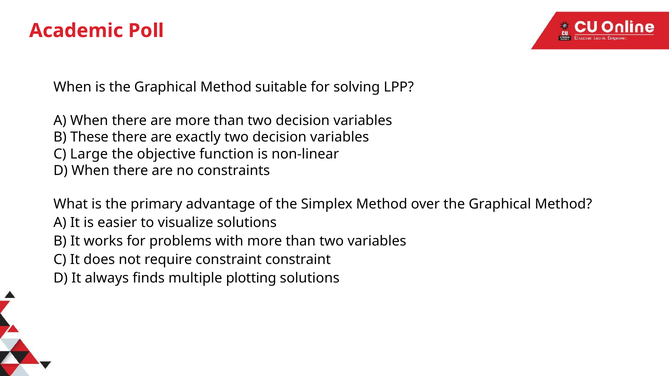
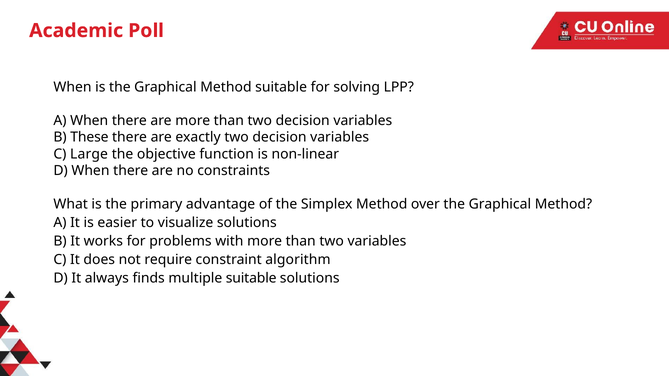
constraint constraint: constraint -> algorithm (298, 260)
multiple plotting: plotting -> suitable (251, 278)
